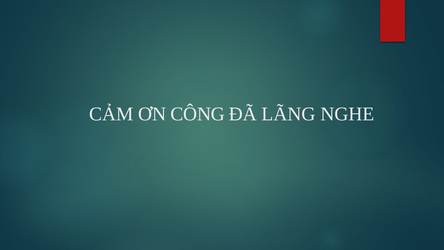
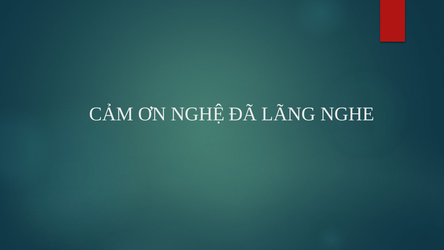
CÔNG: CÔNG -> NGHỆ (198, 114)
